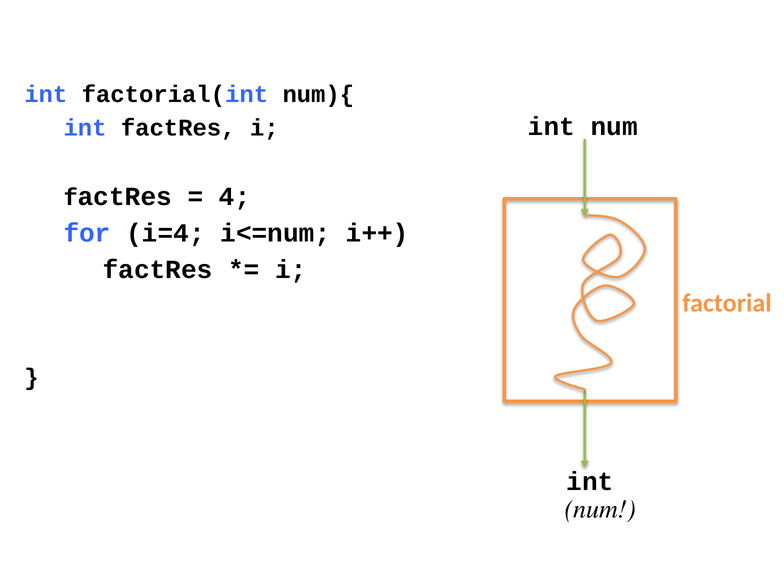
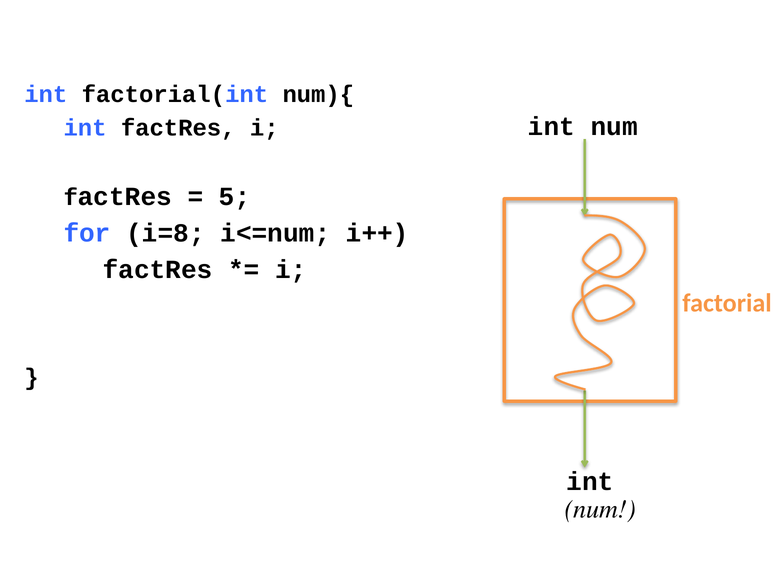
4: 4 -> 5 (235, 197)
i=4: i=4 -> i=8 (165, 233)
